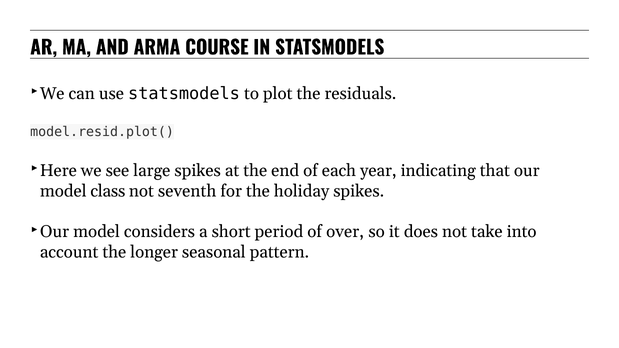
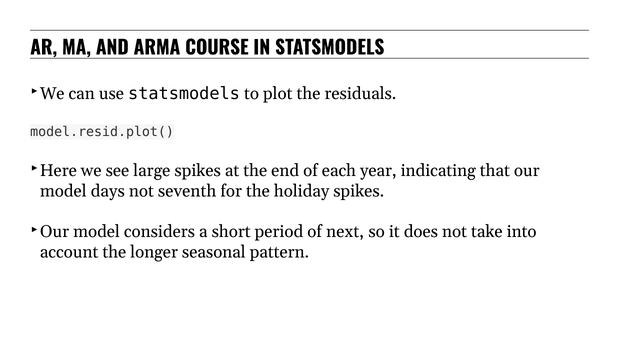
class: class -> days (108, 191)
over: over -> next (345, 231)
